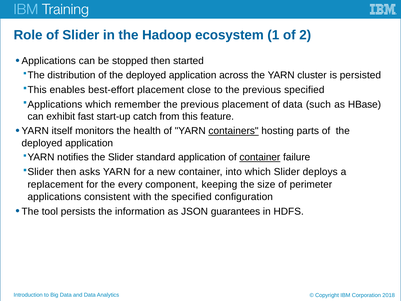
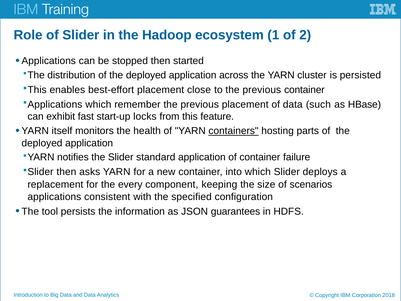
previous specified: specified -> container (304, 90)
catch: catch -> locks (145, 116)
container underline: present -> none (260, 157)
perimeter: perimeter -> scenarios (311, 184)
